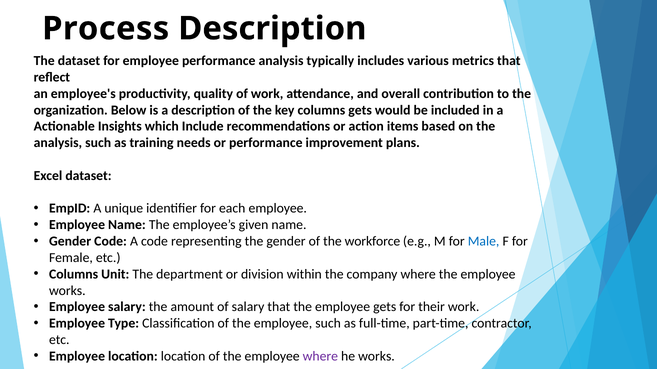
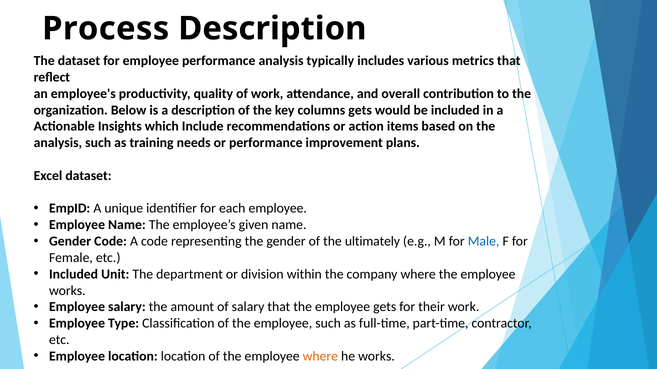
workforce: workforce -> ultimately (372, 242)
Columns: Columns -> Included (74, 275)
where colour: purple -> orange (320, 357)
